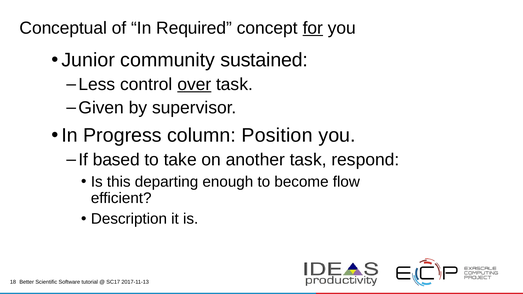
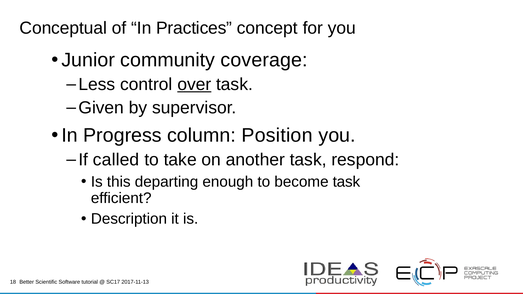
Required: Required -> Practices (194, 28)
for underline: present -> none (313, 28)
sustained: sustained -> coverage (264, 60)
based: based -> called (116, 160)
become flow: flow -> task (346, 182)
